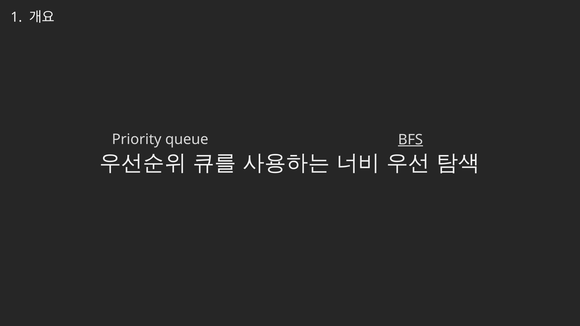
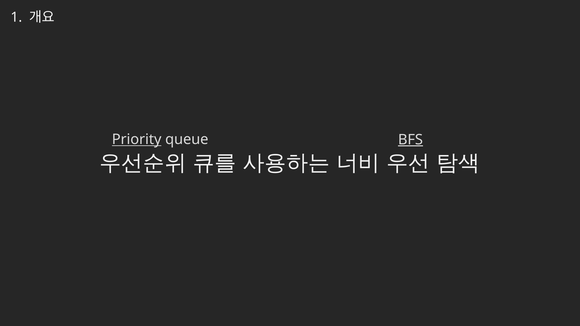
Priority underline: none -> present (137, 140)
